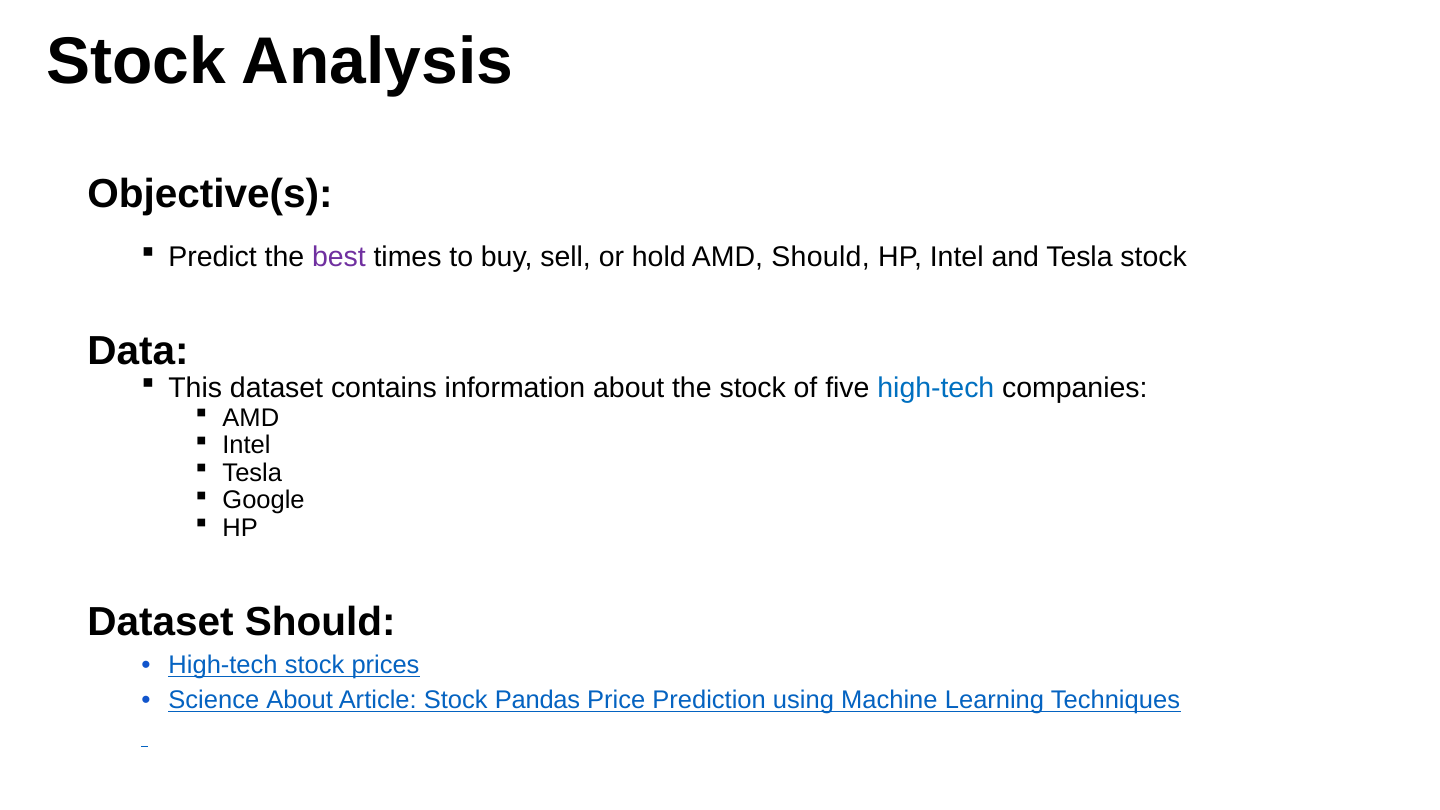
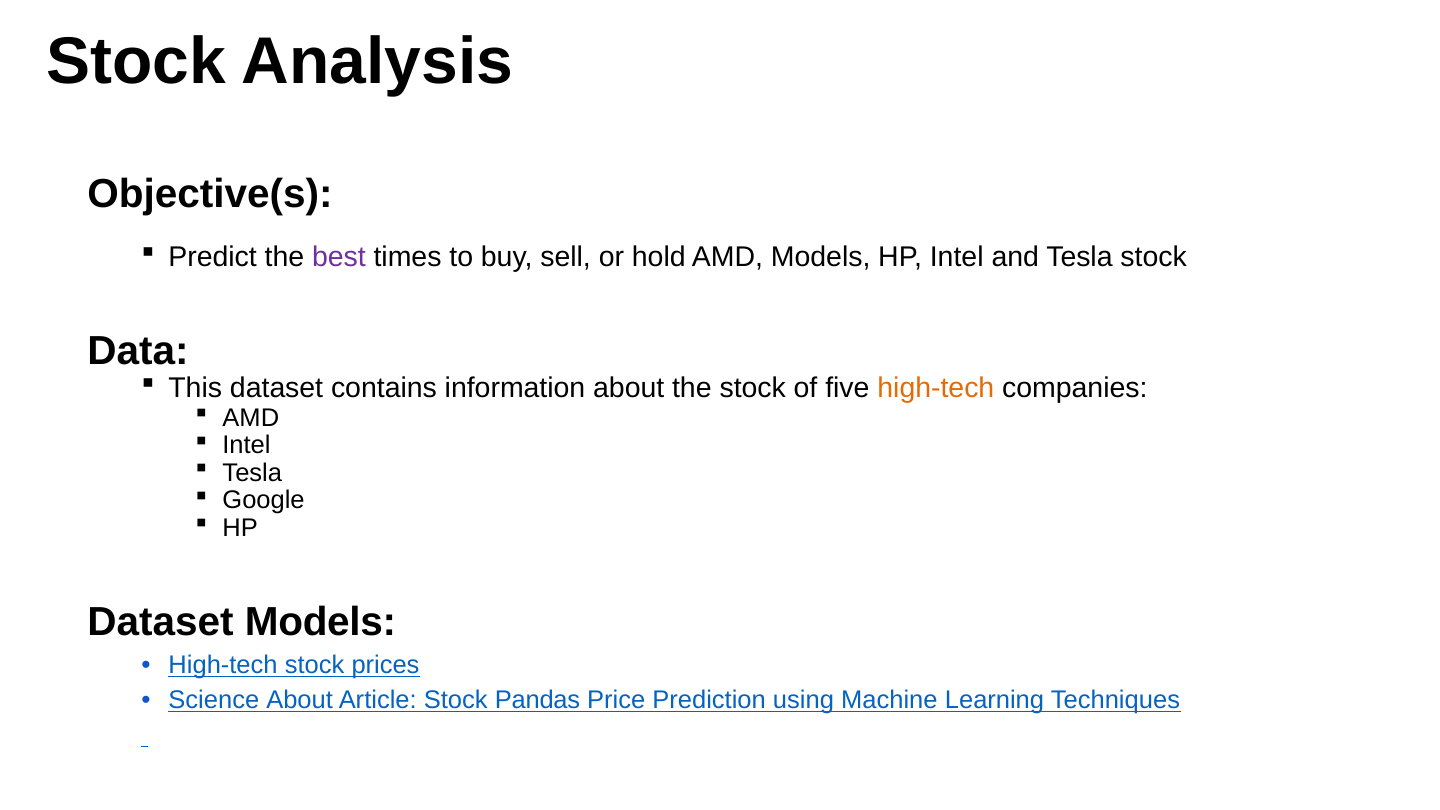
AMD Should: Should -> Models (821, 257)
high-tech colour: blue -> orange (936, 388)
Dataset Should: Should -> Models (320, 622)
